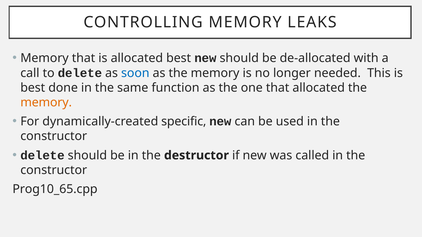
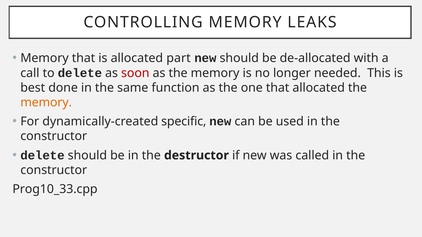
allocated best: best -> part (179, 58)
soon colour: blue -> red (135, 73)
Prog10_65.cpp: Prog10_65.cpp -> Prog10_33.cpp (55, 189)
